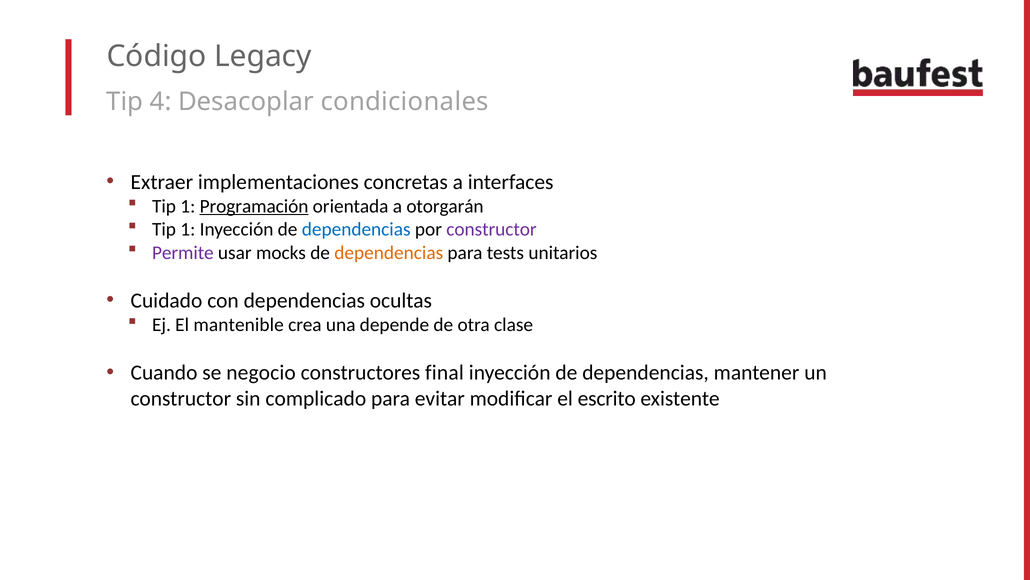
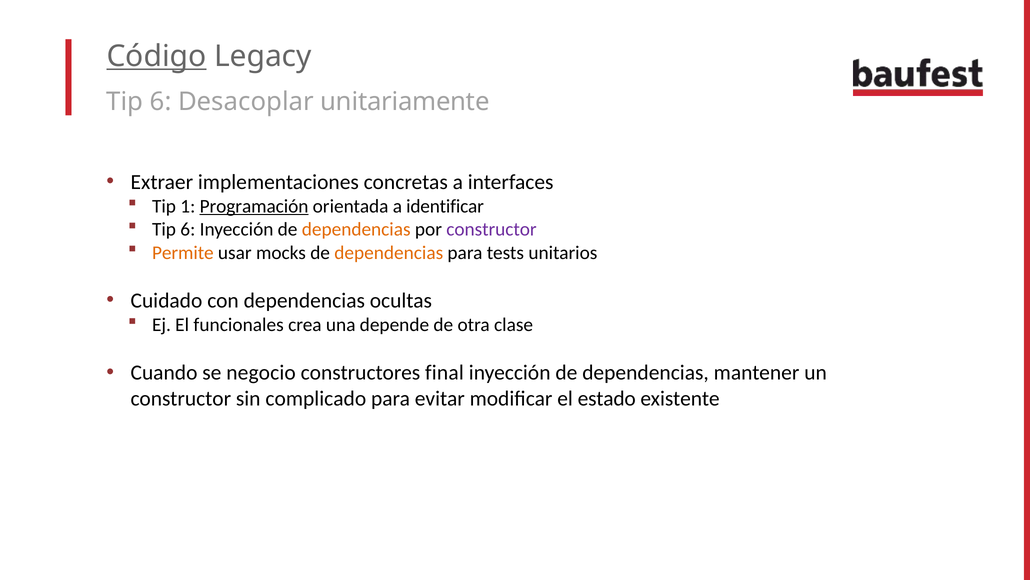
Código underline: none -> present (156, 56)
4: 4 -> 6 (161, 101)
condicionales: condicionales -> unitariamente (405, 101)
otorgarán: otorgarán -> identificar (445, 206)
1: 1 -> 6 (188, 229)
dependencias colour: blue -> orange (356, 229)
Permite colour: purple -> orange (183, 252)
mantenible: mantenible -> funcionales (239, 325)
escrito: escrito -> estado (607, 398)
